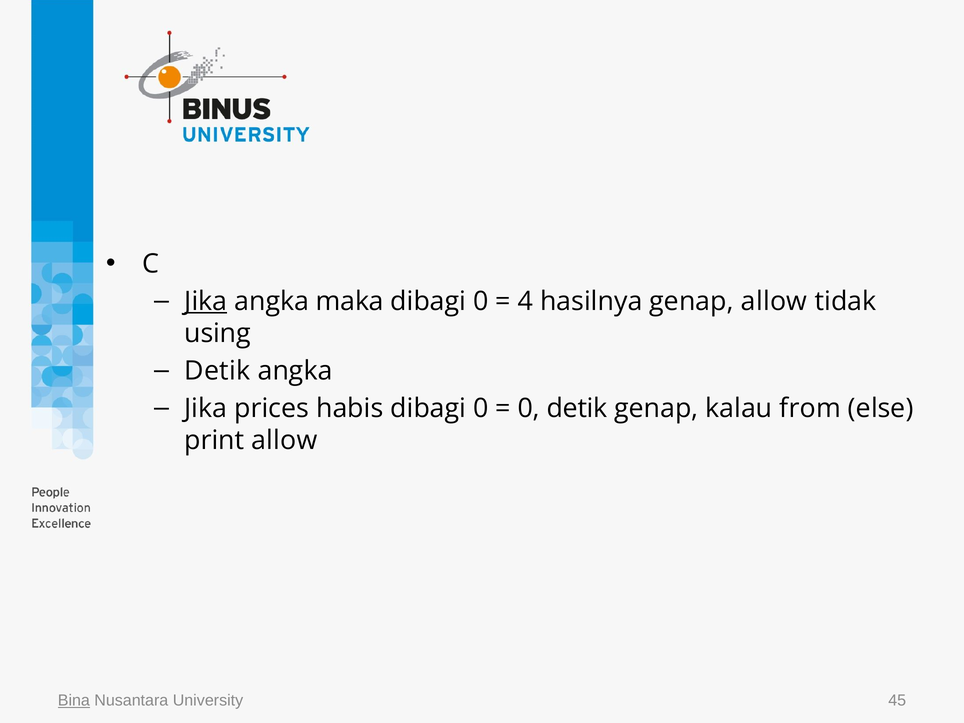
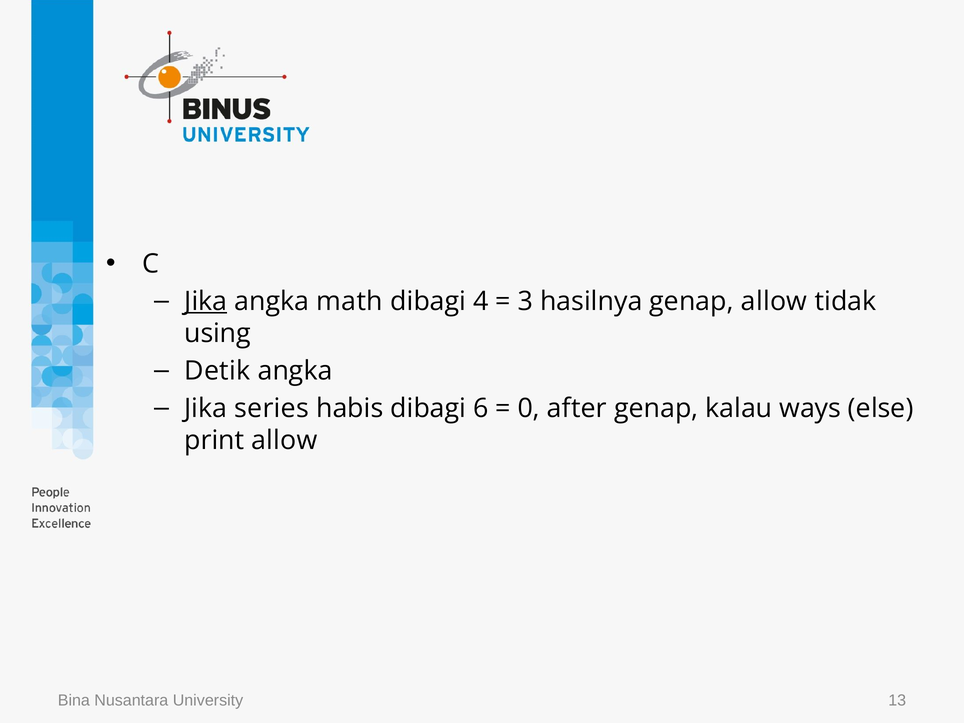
maka: maka -> math (350, 301)
0: 0 -> 4 (481, 301)
4: 4 -> 3 (525, 301)
prices: prices -> series (271, 408)
habis dibagi 0: 0 -> 6 (481, 408)
0 detik: detik -> after (577, 408)
from: from -> ways (810, 408)
Bina underline: present -> none (74, 701)
45: 45 -> 13 (897, 701)
